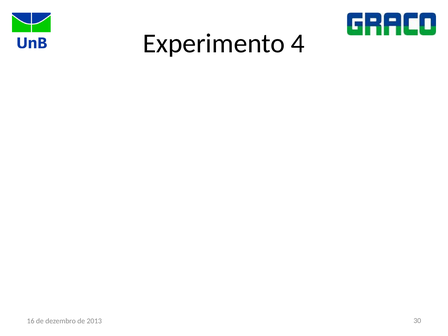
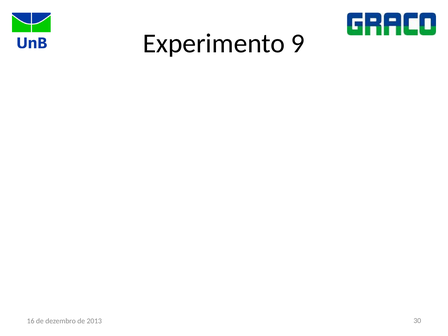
4: 4 -> 9 (298, 43)
